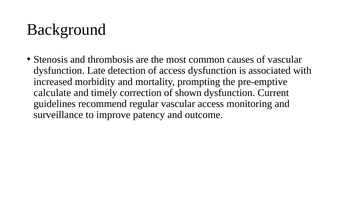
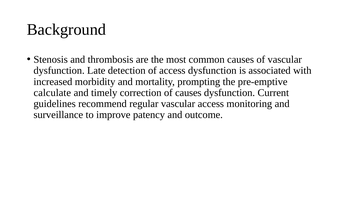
of shown: shown -> causes (188, 93)
